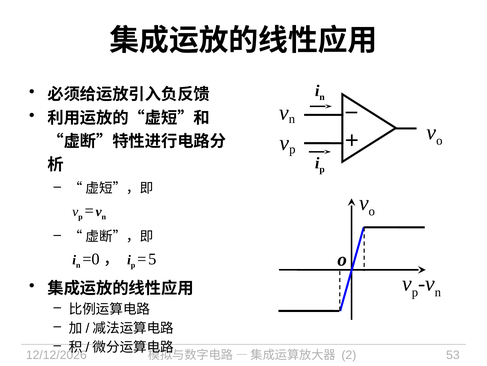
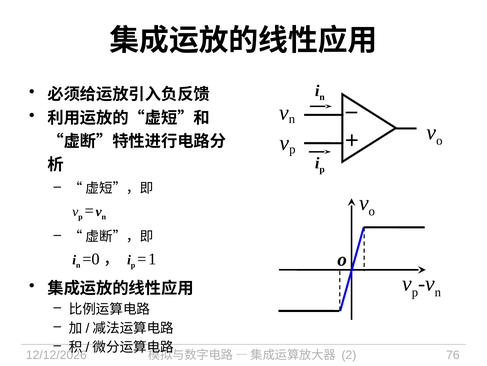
5: 5 -> 1 (152, 259)
53: 53 -> 76 (453, 354)
